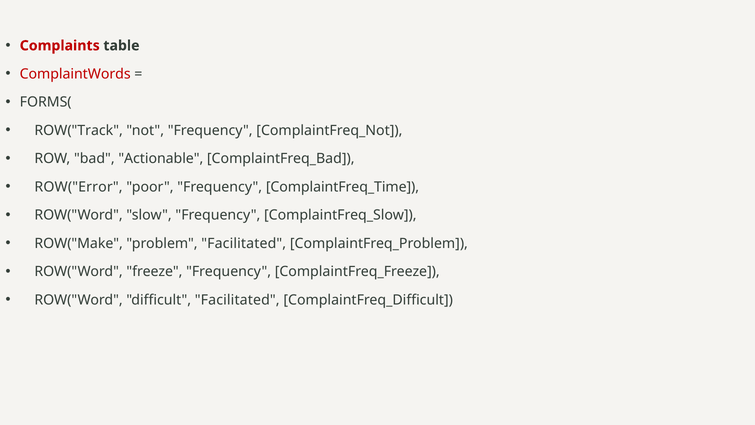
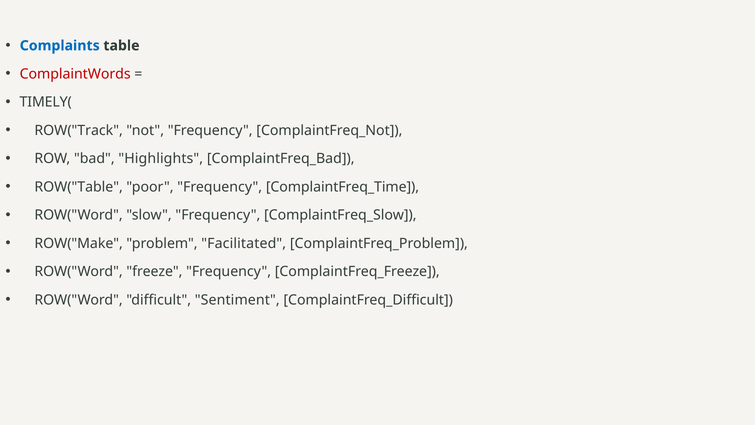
Complaints colour: red -> blue (60, 46)
FORMS(: FORMS( -> TIMELY( (46, 102)
Actionable: Actionable -> Highlights (161, 159)
ROW("Error: ROW("Error -> ROW("Table (79, 187)
difficult Facilitated: Facilitated -> Sentiment (237, 300)
